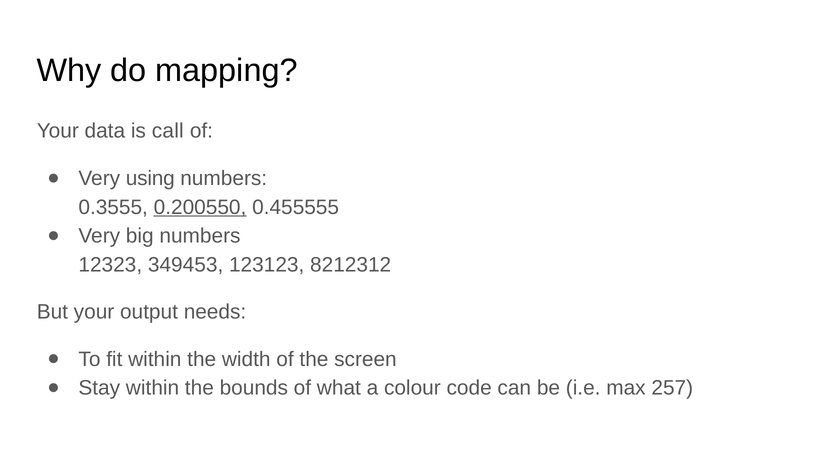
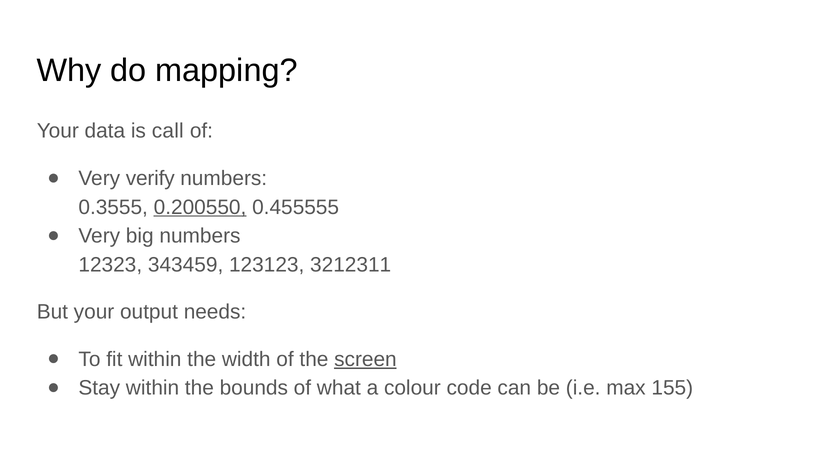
using: using -> verify (150, 178)
349453: 349453 -> 343459 (186, 265)
8212312: 8212312 -> 3212311 (351, 265)
screen underline: none -> present (365, 359)
257: 257 -> 155 (672, 388)
